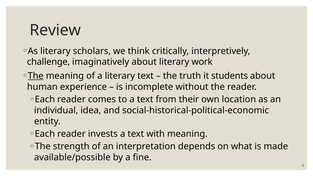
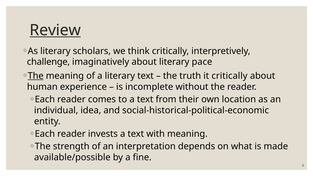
Review underline: none -> present (55, 30)
work: work -> pace (202, 62)
it students: students -> critically (229, 76)
